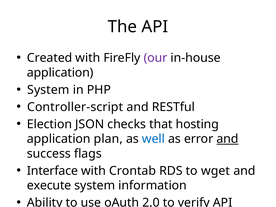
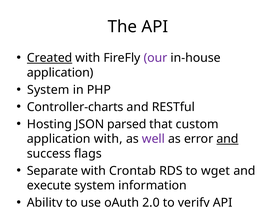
Created underline: none -> present (50, 58)
Controller-script: Controller-script -> Controller-charts (75, 107)
Election: Election -> Hosting (49, 124)
checks: checks -> parsed (127, 124)
hosting: hosting -> custom (197, 124)
application plan: plan -> with (108, 139)
well colour: blue -> purple (153, 139)
Interface: Interface -> Separate (52, 171)
